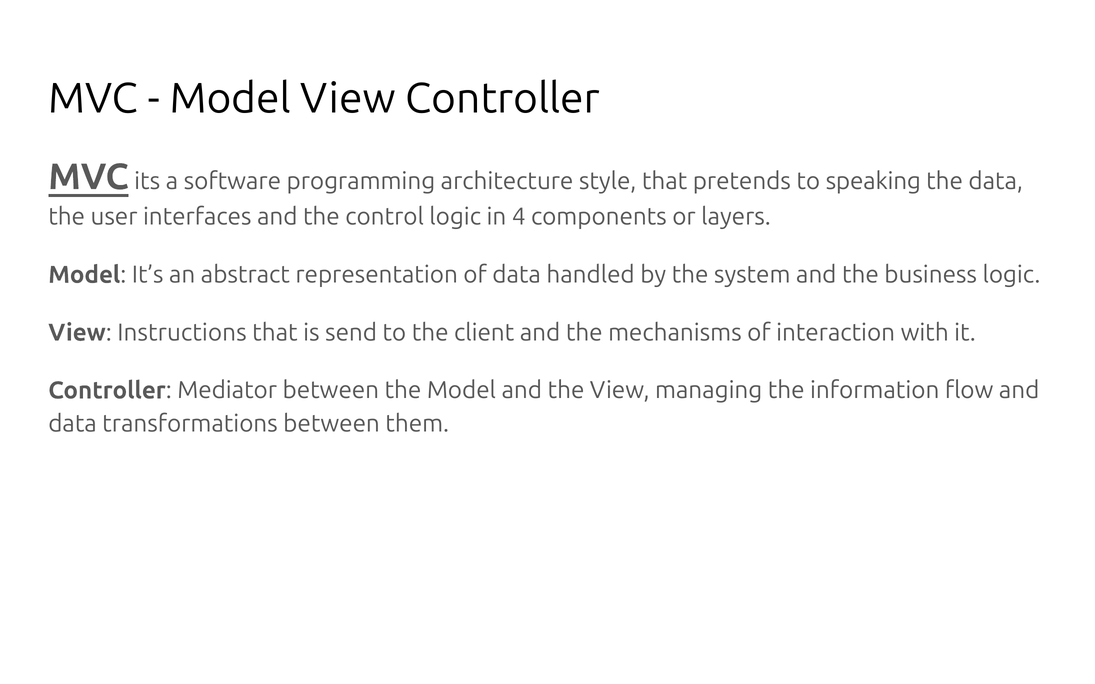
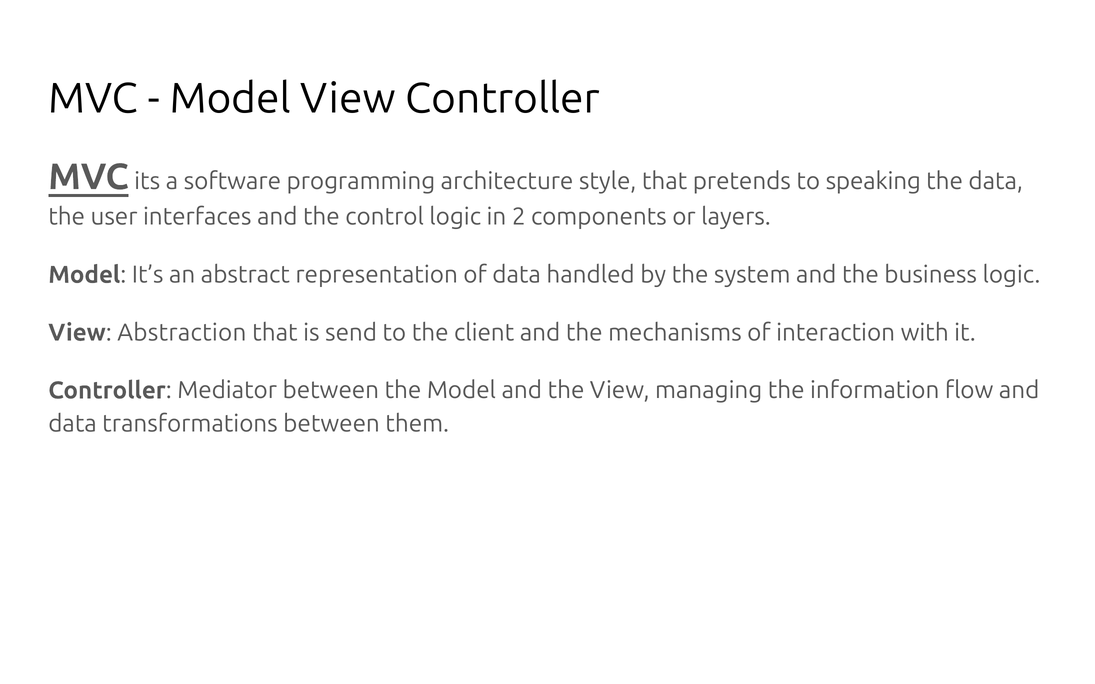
4: 4 -> 2 (519, 217)
Instructions: Instructions -> Abstraction (182, 333)
